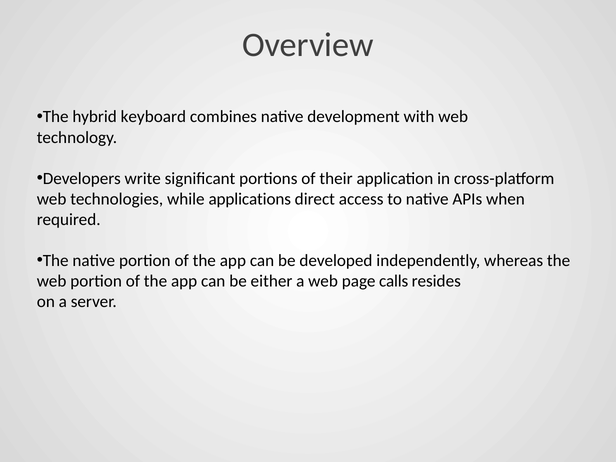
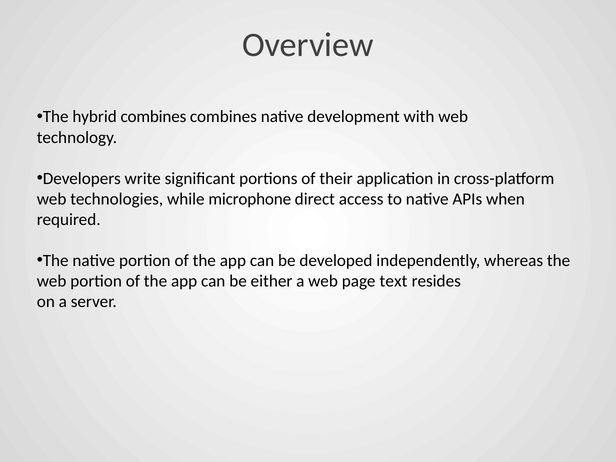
hybrid keyboard: keyboard -> combines (153, 117)
applications: applications -> microphone (250, 199)
calls: calls -> text (393, 281)
